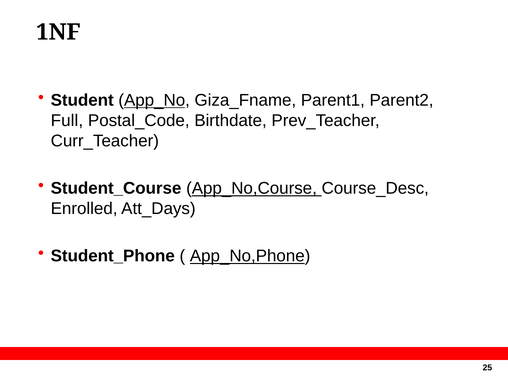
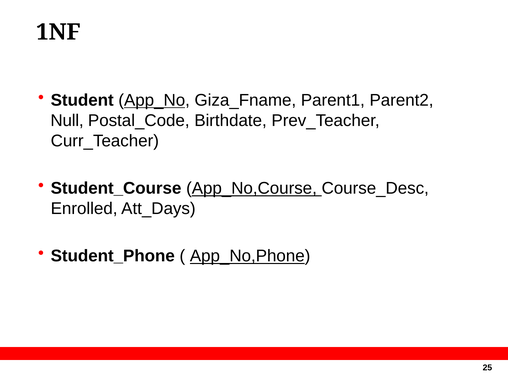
Full: Full -> Null (67, 121)
